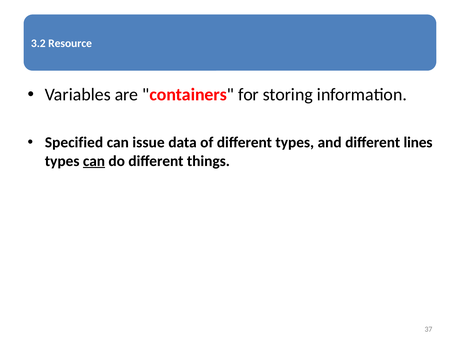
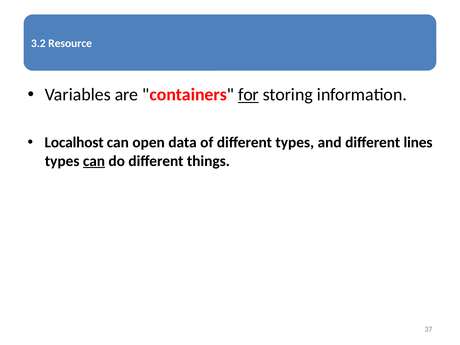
for underline: none -> present (248, 95)
Specified: Specified -> Localhost (74, 143)
issue: issue -> open (149, 143)
